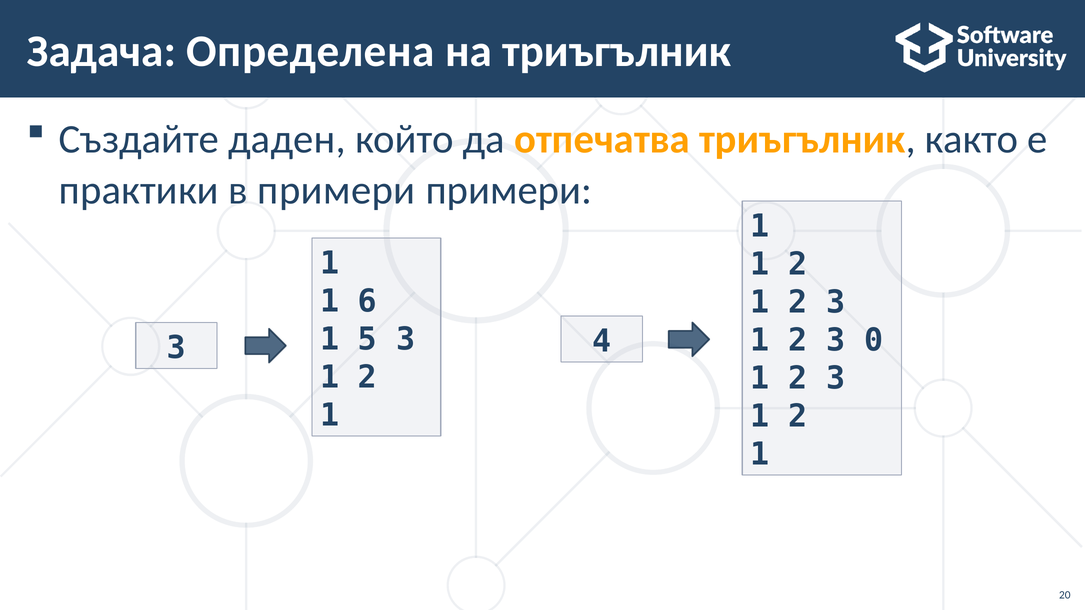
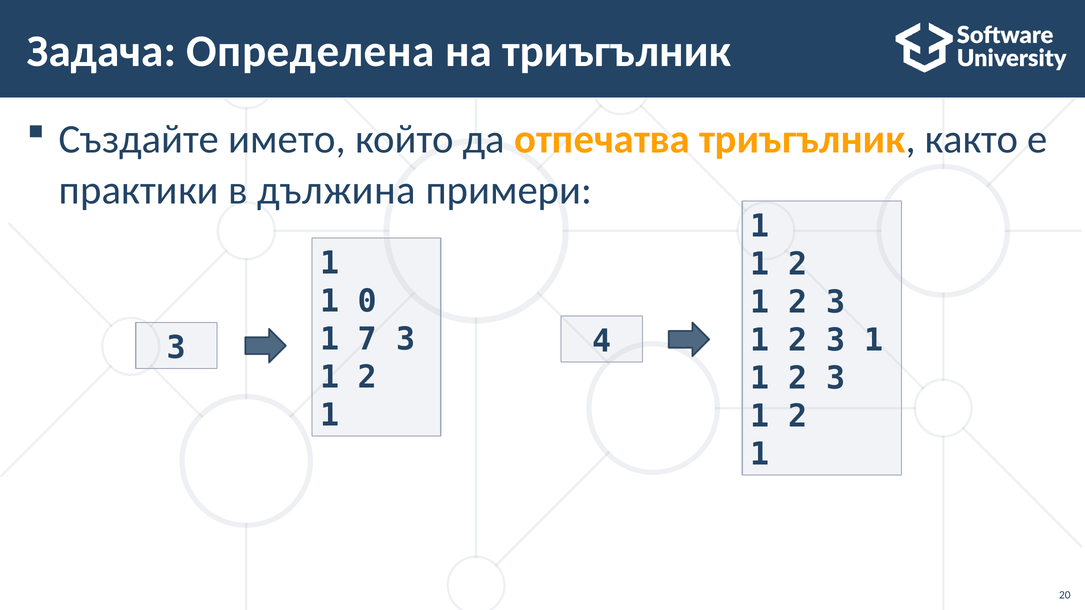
даден: даден -> името (287, 139)
в примери: примери -> дължина (336, 191)
6: 6 -> 0 (367, 301)
5: 5 -> 7 (367, 339)
0: 0 -> 1 (874, 340)
